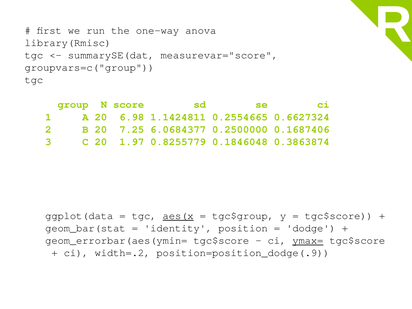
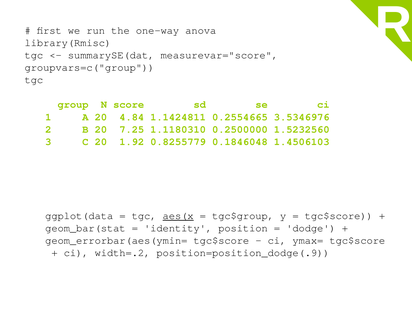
6.98: 6.98 -> 4.84 (132, 117)
0.6627324: 0.6627324 -> 3.5346976 (302, 117)
6.0684377: 6.0684377 -> 1.1180310 (178, 129)
0.1687406: 0.1687406 -> 1.5232560 (302, 129)
1.97: 1.97 -> 1.92 (132, 142)
0.3863874: 0.3863874 -> 1.4506103 (302, 142)
ymax= underline: present -> none (308, 241)
